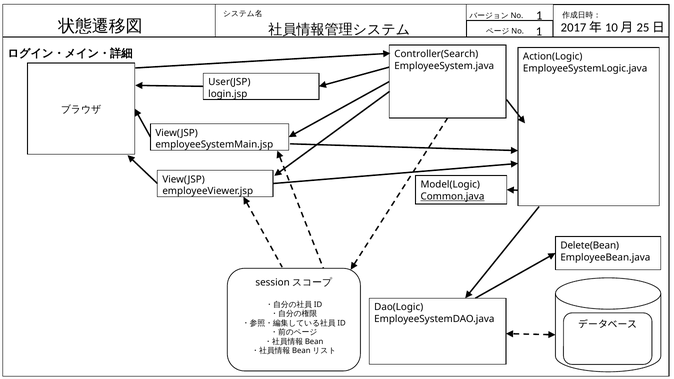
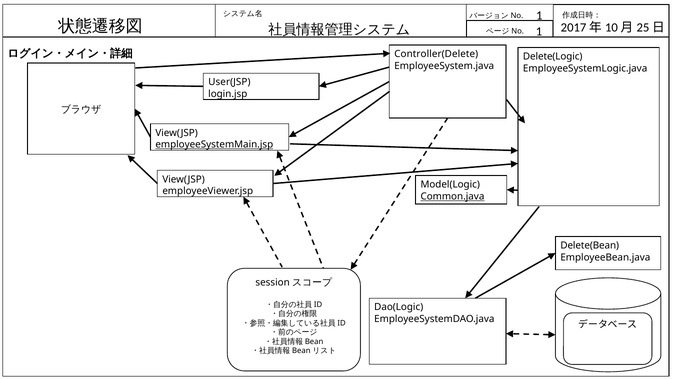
Controller(Search: Controller(Search -> Controller(Delete (436, 54)
Action(Logic: Action(Logic -> Delete(Logic (553, 57)
employeeSystemMain.jsp underline: none -> present (214, 145)
